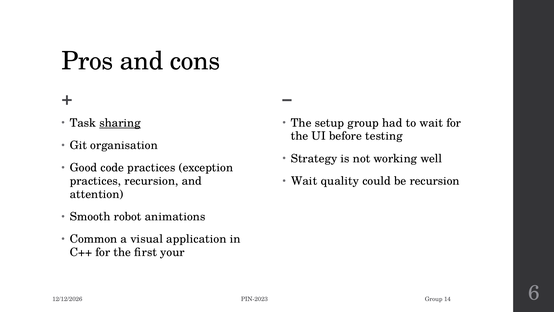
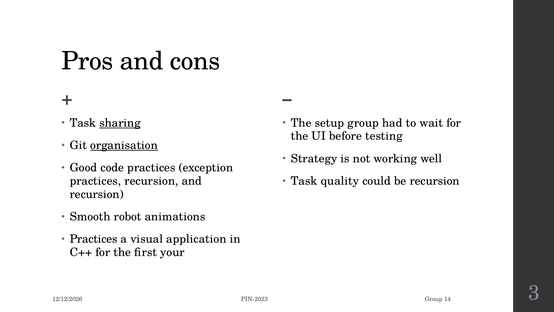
organisation underline: none -> present (124, 145)
Wait: Wait -> Task (304, 181)
attention: attention -> recursion (97, 194)
Common: Common -> Practices (94, 239)
6: 6 -> 3 (534, 293)
